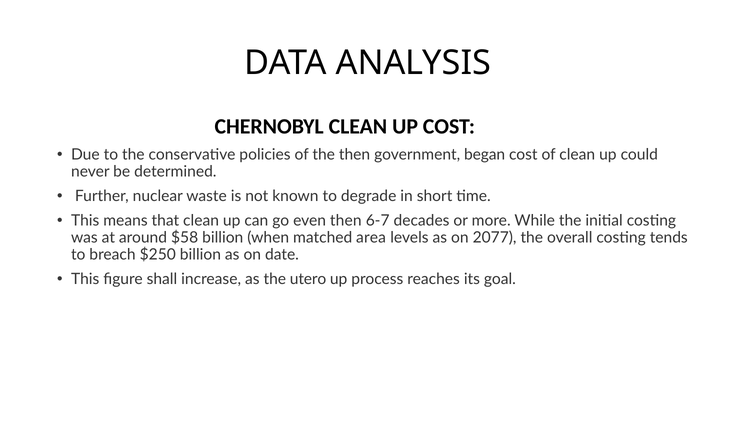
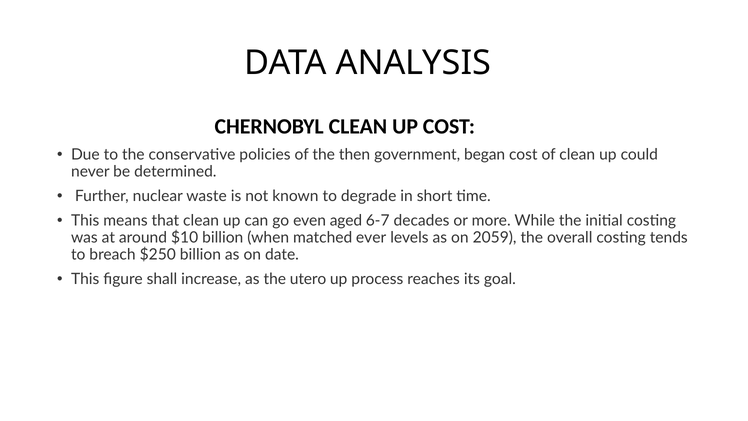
even then: then -> aged (346, 221)
$58: $58 -> $10 (185, 237)
area: area -> ever (371, 237)
2077: 2077 -> 2059 (495, 237)
